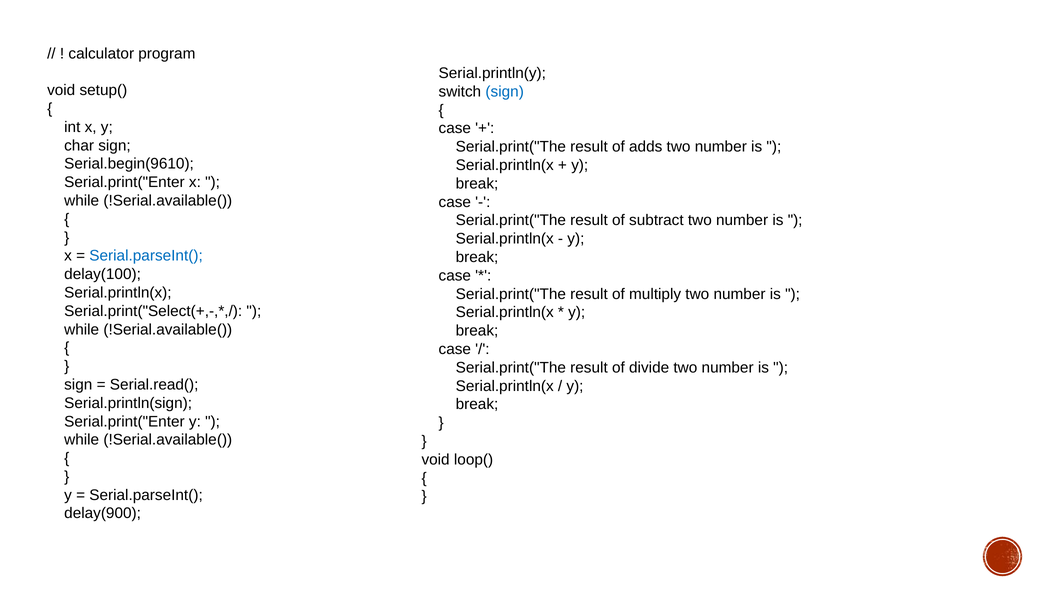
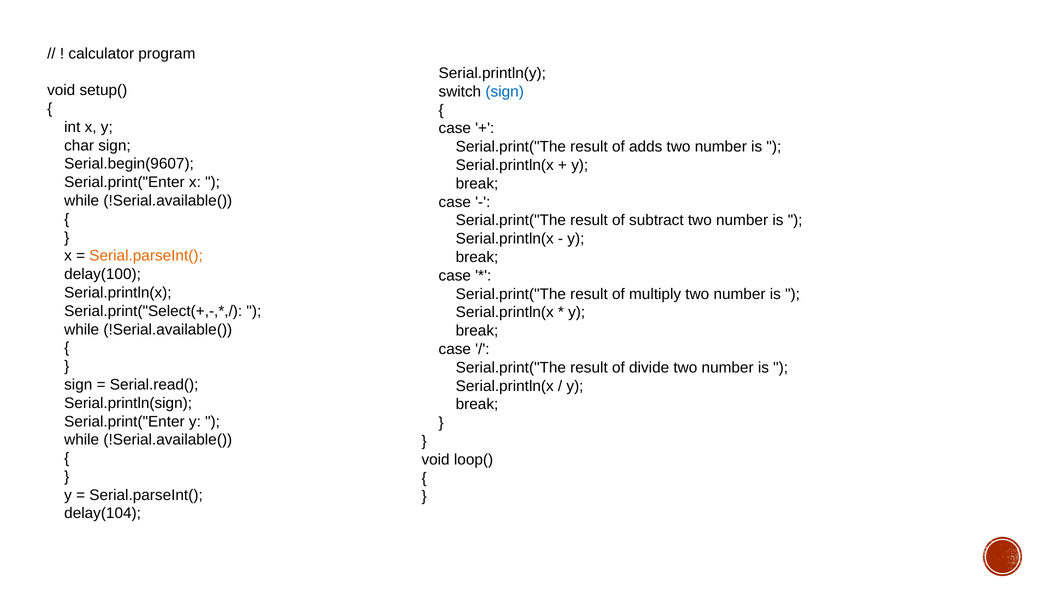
Serial.begin(9610: Serial.begin(9610 -> Serial.begin(9607 (129, 164)
Serial.parseInt( colour: blue -> orange (146, 256)
delay(900: delay(900 -> delay(104 (103, 514)
